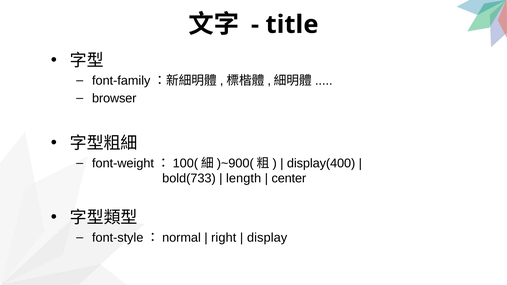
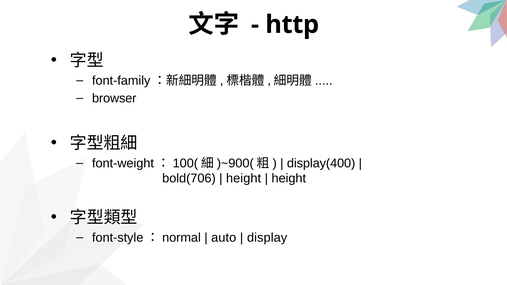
title: title -> http (292, 25)
bold(733: bold(733 -> bold(706 (189, 179)
length: length -> height (244, 179)
center: center -> height (289, 179)
right: right -> auto (224, 238)
